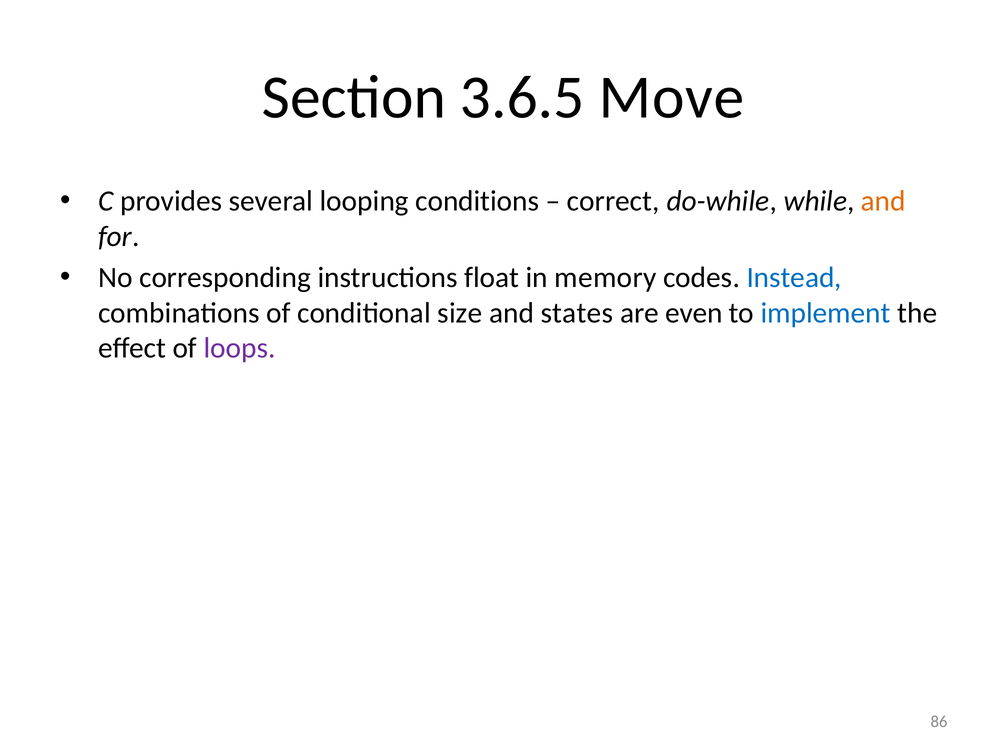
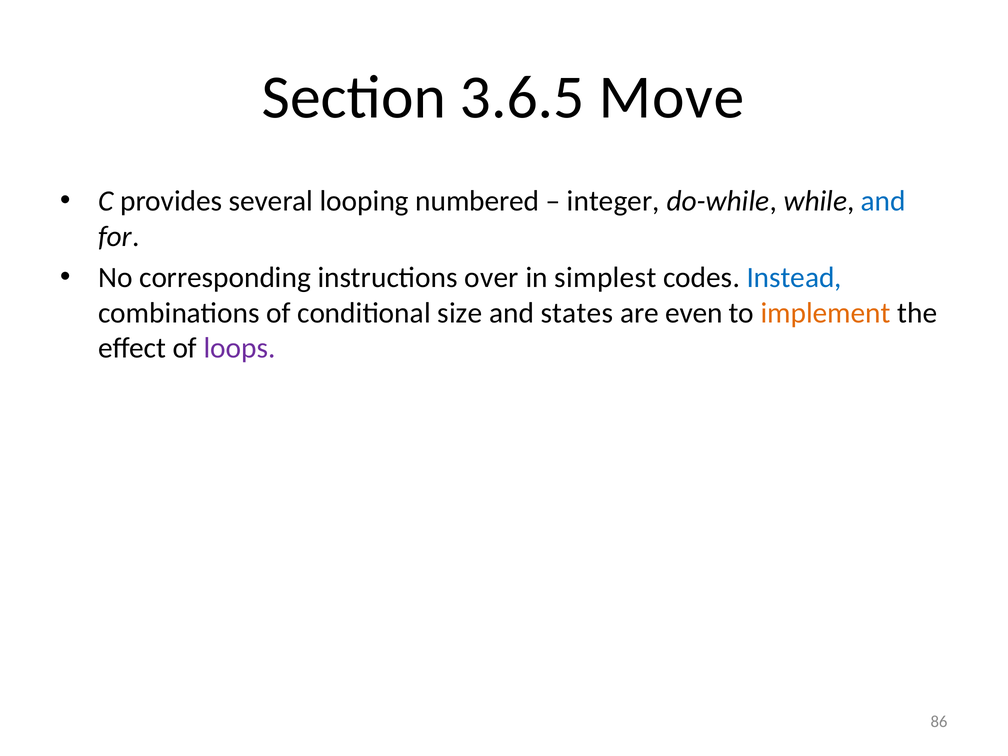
conditions: conditions -> numbered (477, 201)
correct: correct -> integer (613, 201)
and colour: orange -> blue (883, 201)
float: float -> over (492, 278)
memory: memory -> simplest (605, 278)
implement colour: blue -> orange (826, 313)
